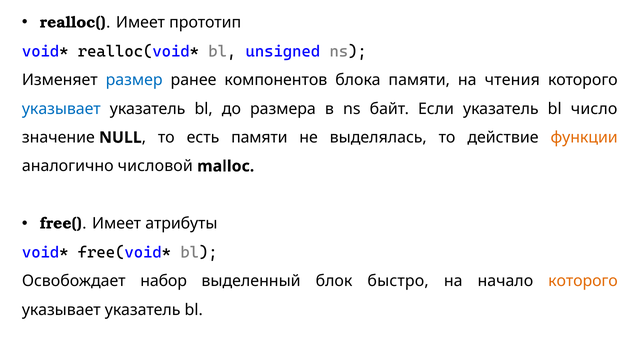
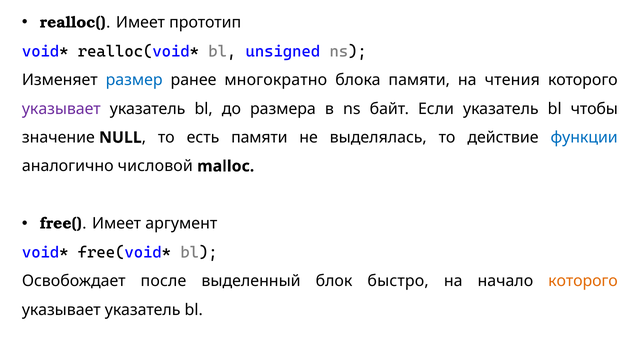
компонентов: компонентов -> многократно (276, 80)
указывает colour: blue -> purple (61, 109)
число: число -> чтобы (594, 109)
функции colour: orange -> blue (584, 137)
атрибуты: атрибуты -> аргумент (181, 223)
набор: набор -> после (163, 281)
